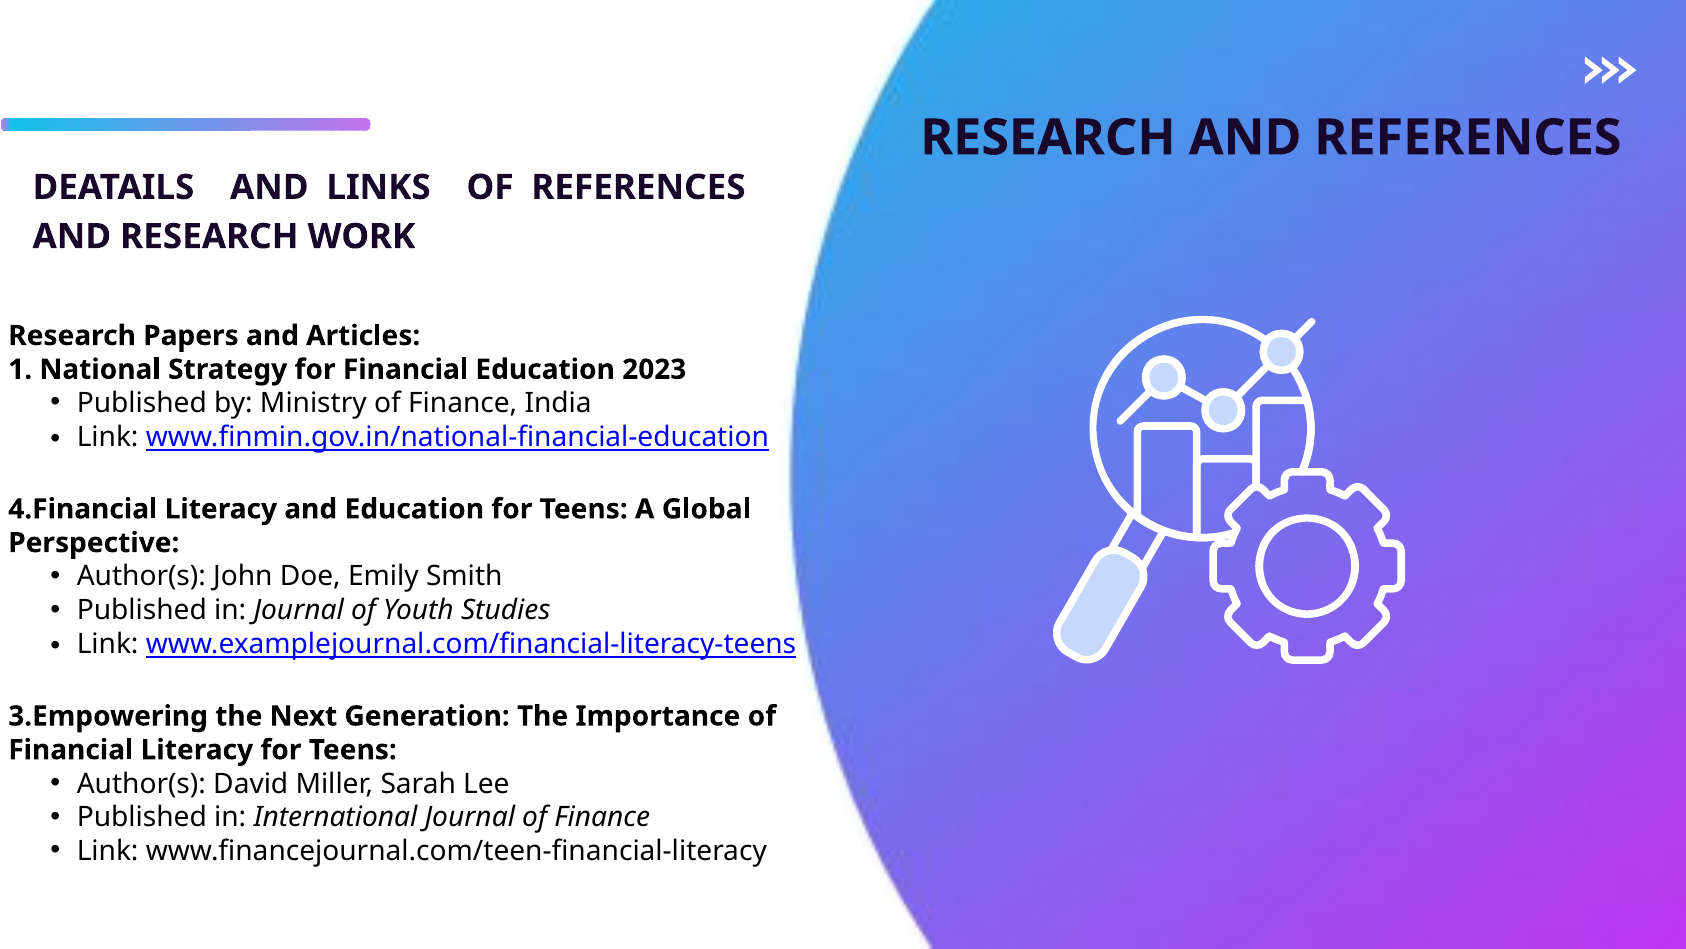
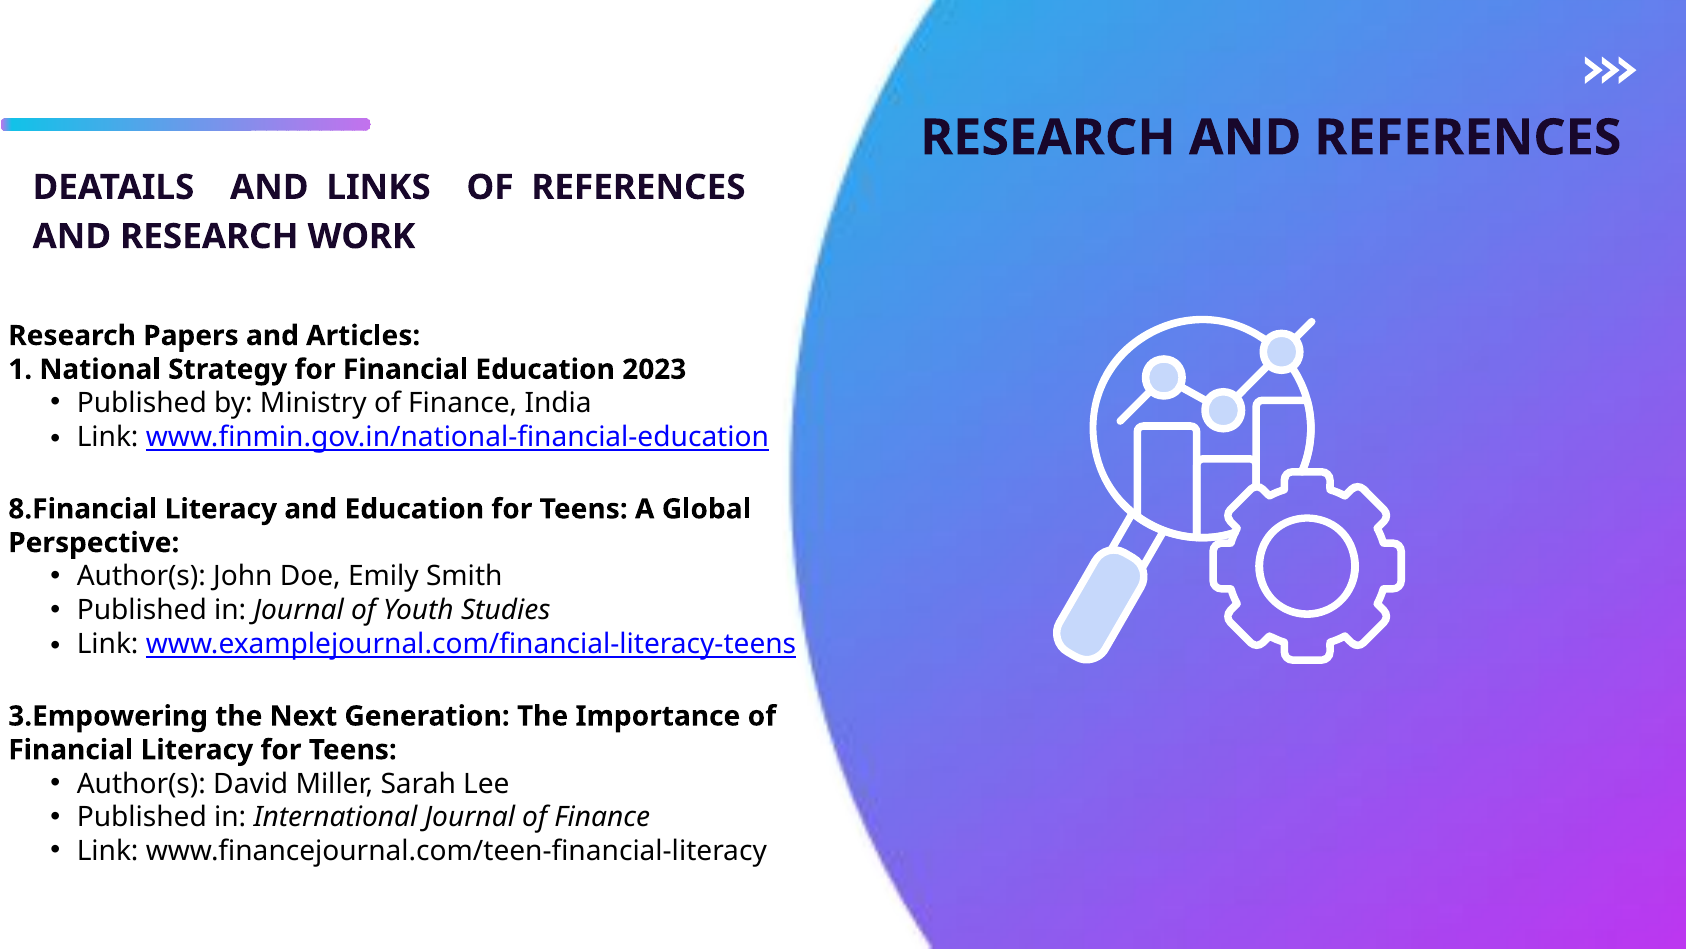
4.Financial: 4.Financial -> 8.Financial (83, 509)
